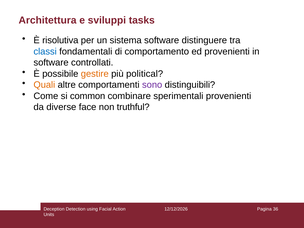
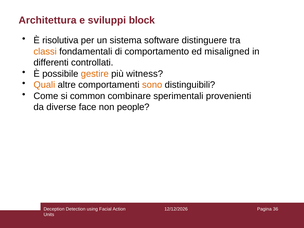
tasks: tasks -> block (142, 20)
classi colour: blue -> orange (45, 51)
ed provenienti: provenienti -> misaligned (227, 51)
software: software -> differenti (51, 63)
political: political -> witness (145, 74)
sono colour: purple -> orange (152, 85)
truthful: truthful -> people (133, 107)
